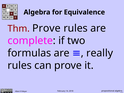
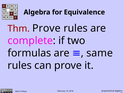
really: really -> same (100, 53)
